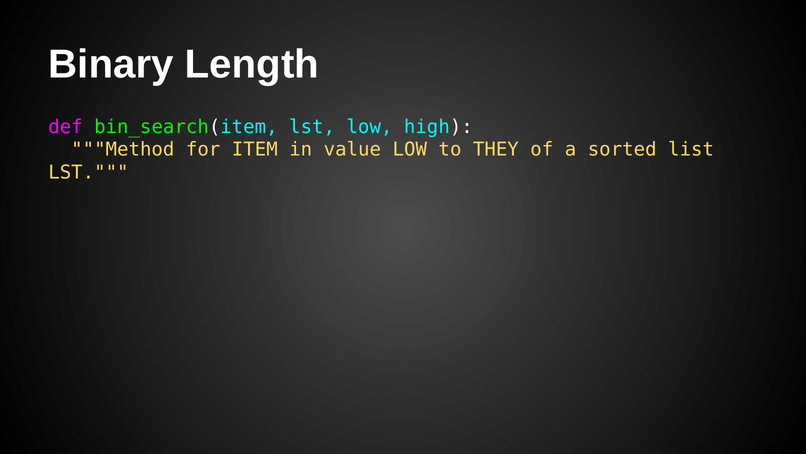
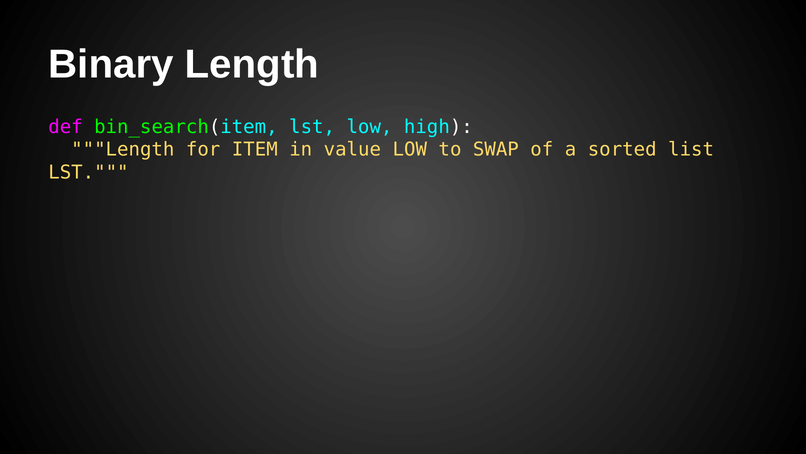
Method: Method -> Length (123, 149)
THEY: THEY -> SWAP (496, 149)
